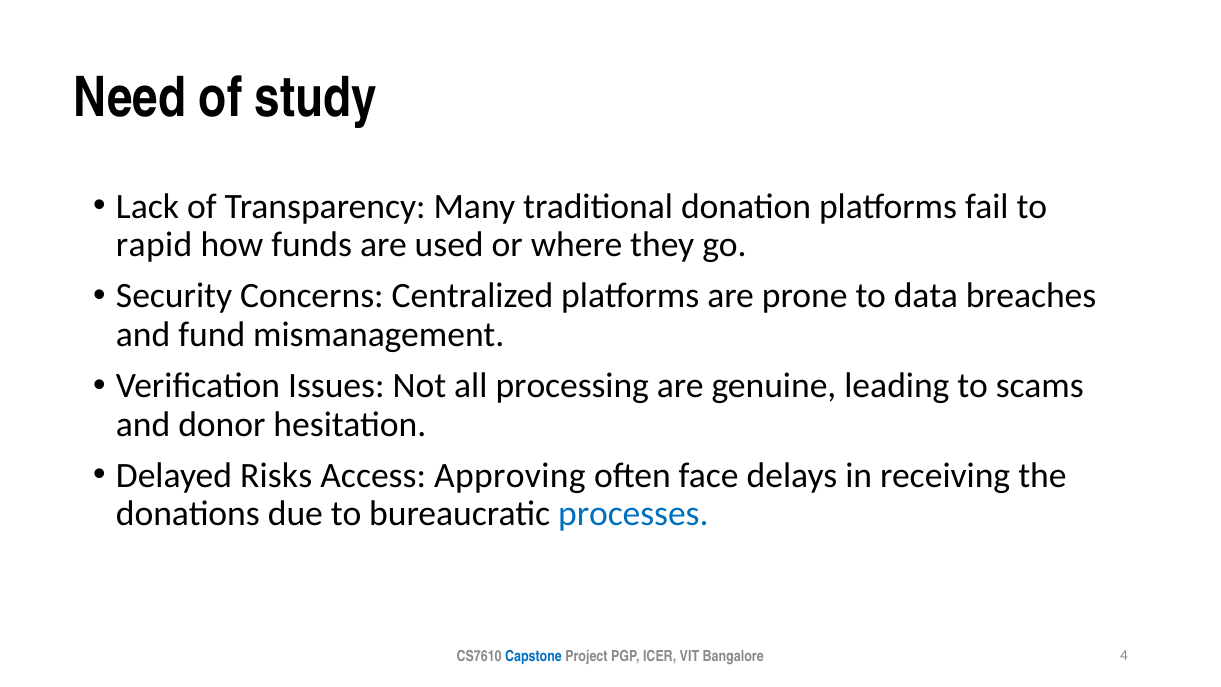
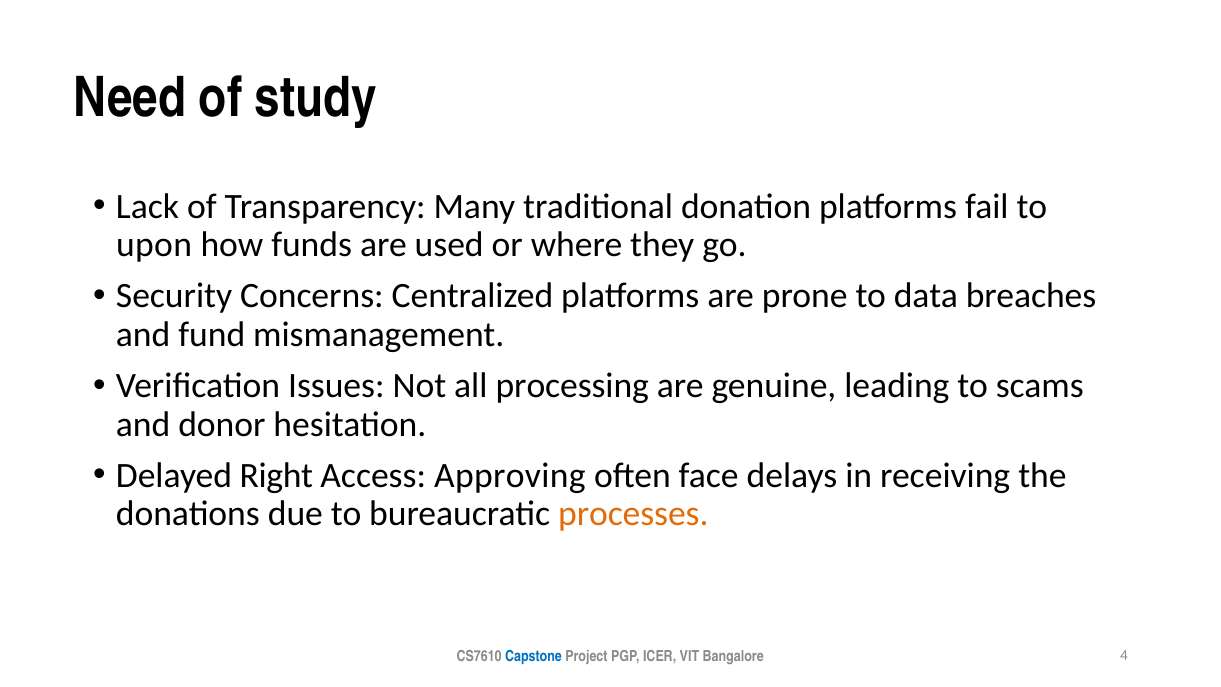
rapid: rapid -> upon (154, 245)
Risks: Risks -> Right (276, 475)
processes colour: blue -> orange (633, 514)
